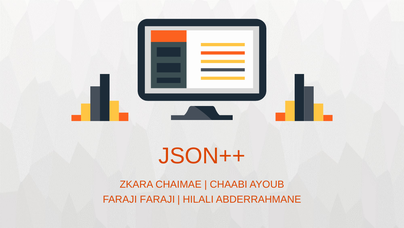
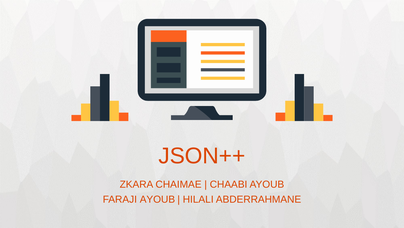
FARAJI FARAJI: FARAJI -> AYOUB (157, 199)
